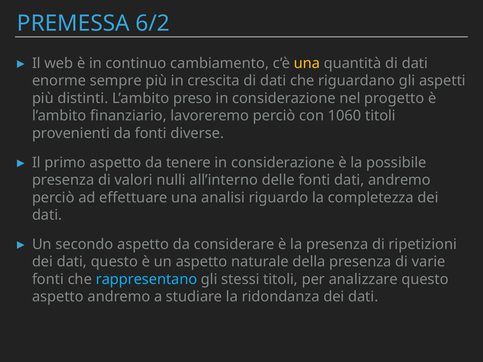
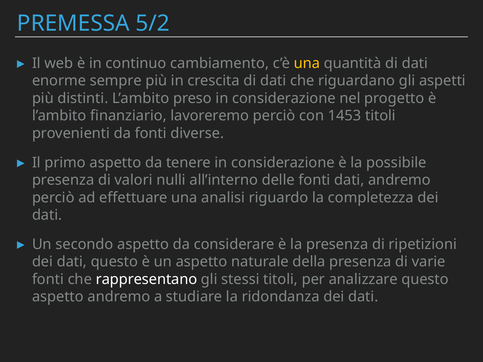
6/2: 6/2 -> 5/2 (153, 23)
1060: 1060 -> 1453 (345, 116)
rappresentano colour: light blue -> white (146, 280)
